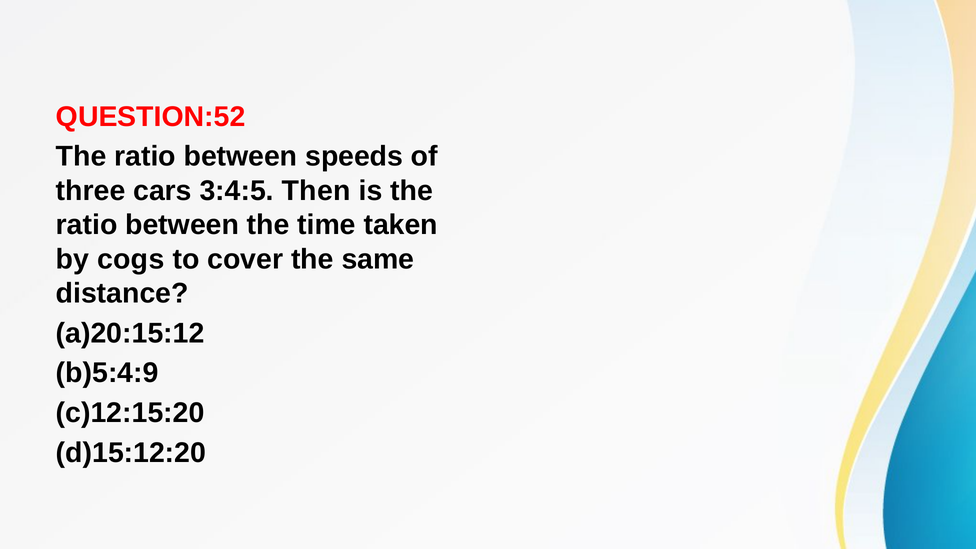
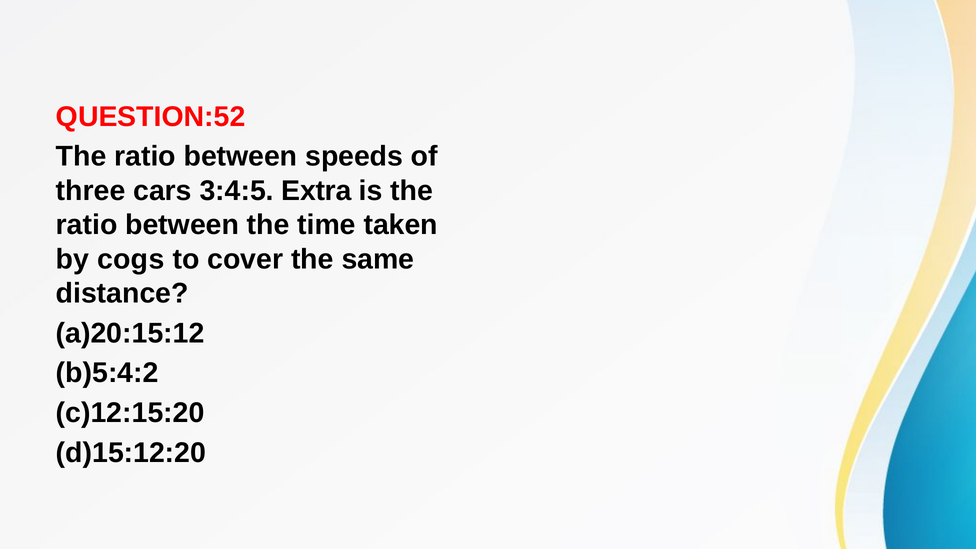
Then: Then -> Extra (316, 191)
b)5:4:9: b)5:4:9 -> b)5:4:2 (107, 373)
